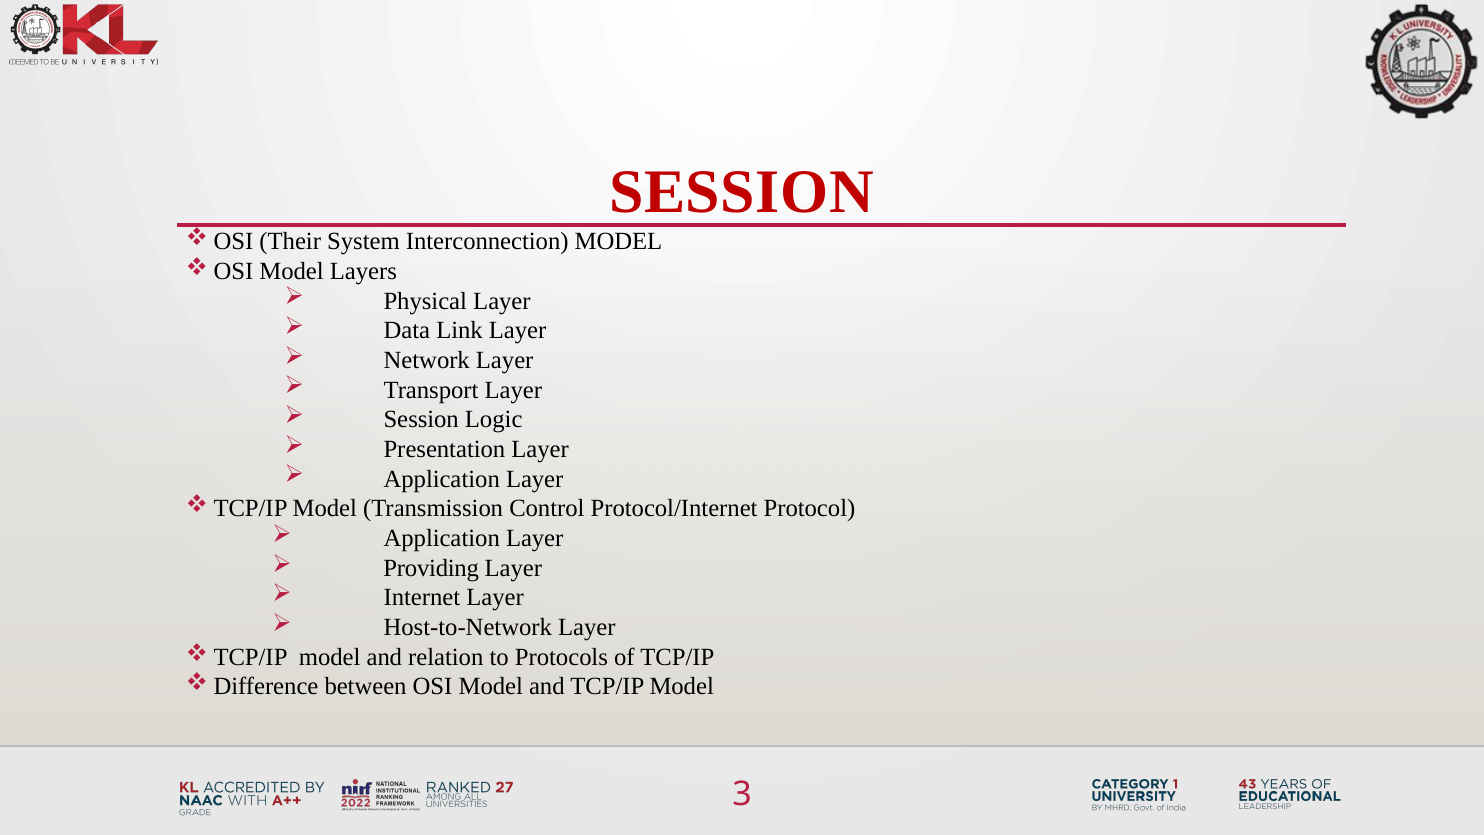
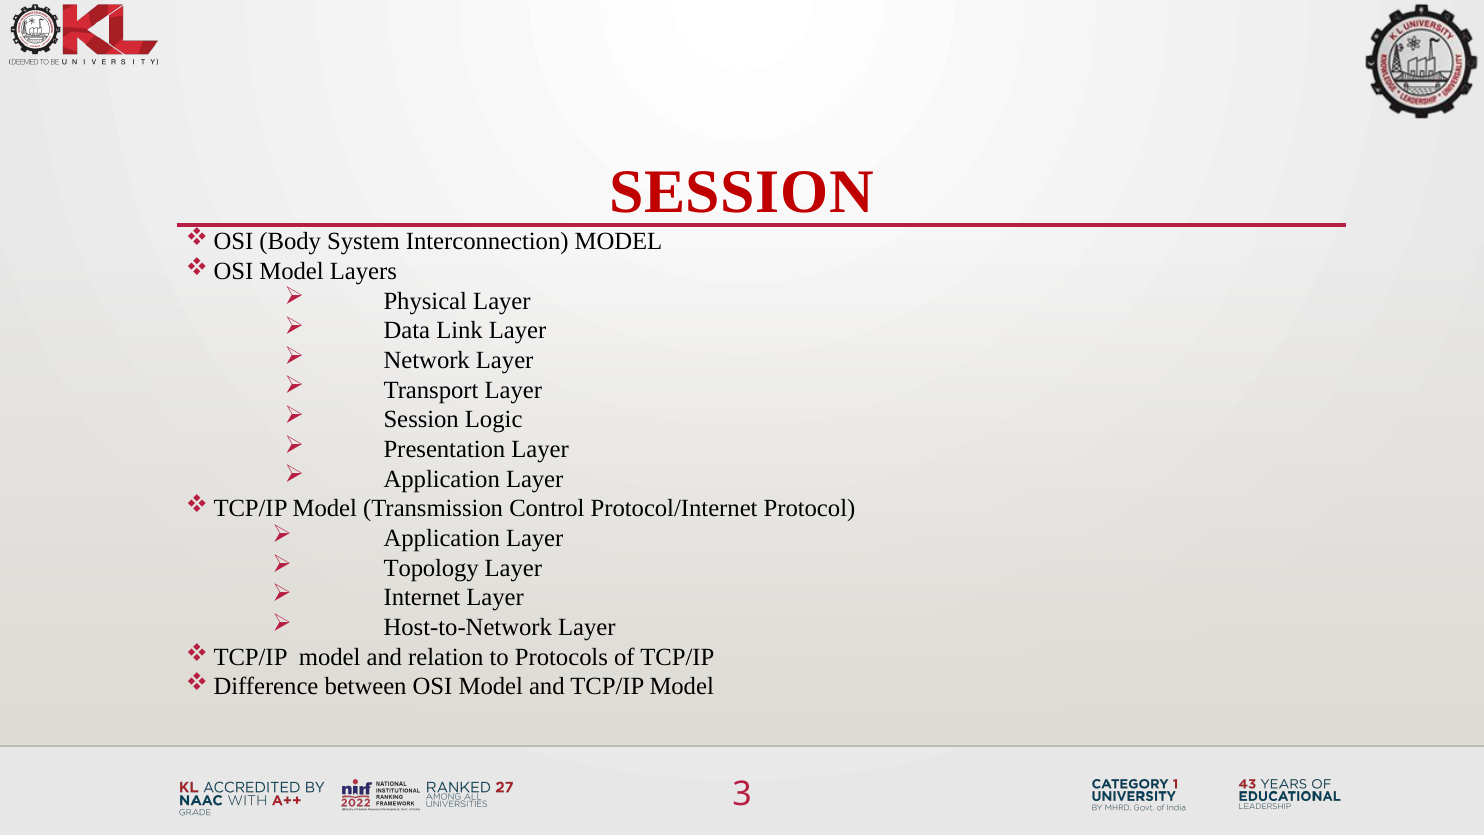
Their: Their -> Body (290, 241)
Providing: Providing -> Topology (431, 568)
